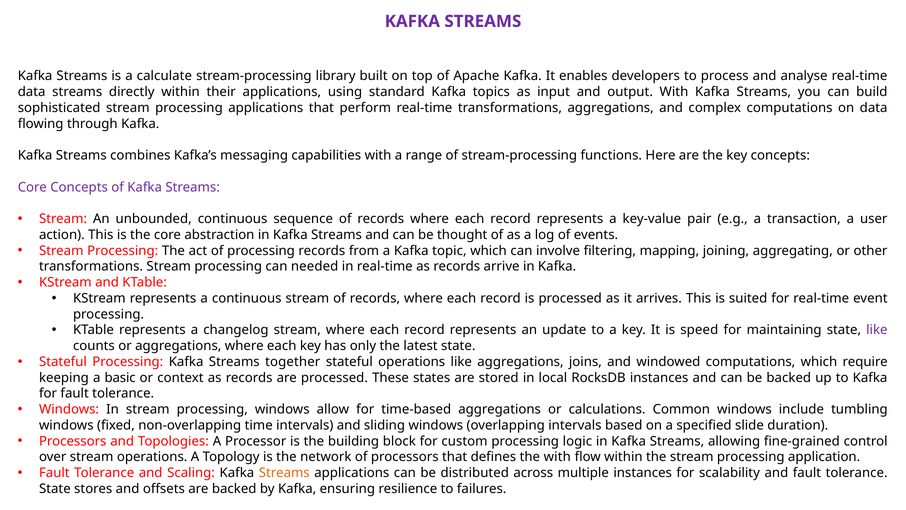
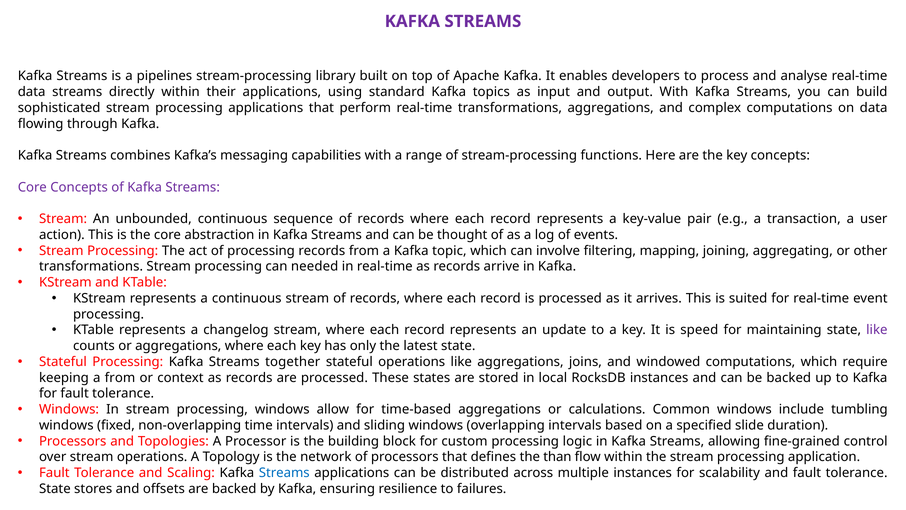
calculate: calculate -> pipelines (164, 76)
a basic: basic -> from (120, 377)
the with: with -> than (557, 457)
Streams colour: orange -> blue (284, 473)
